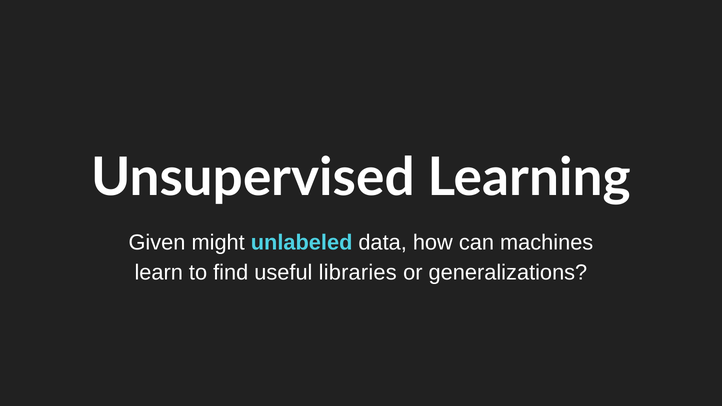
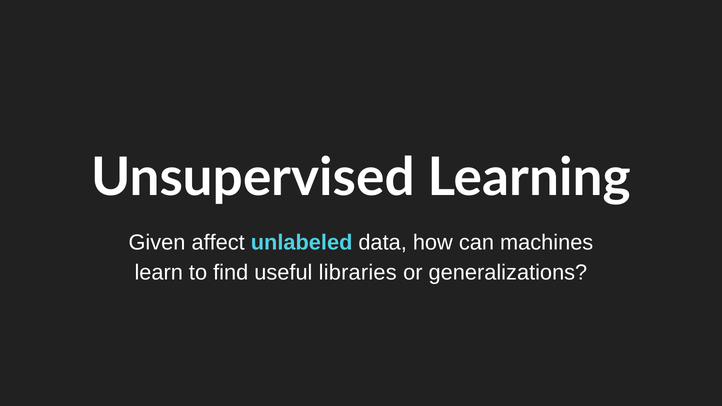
might: might -> affect (218, 243)
